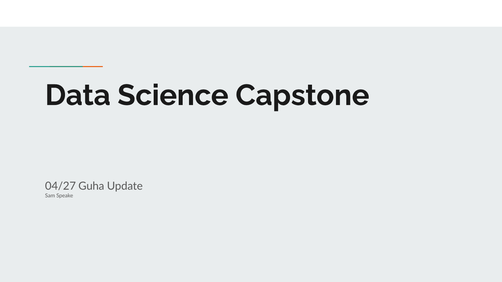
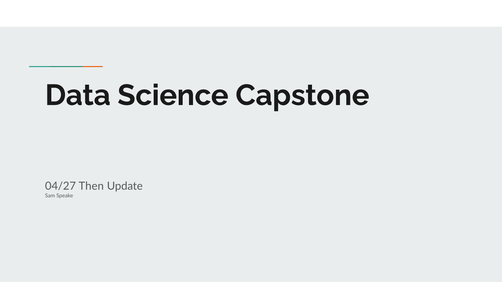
Guha: Guha -> Then (91, 187)
